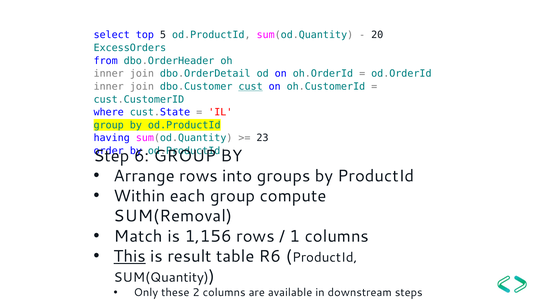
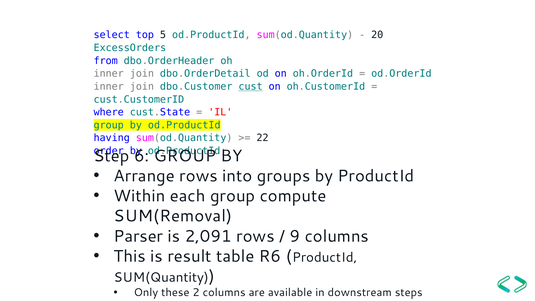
23: 23 -> 22 (262, 138)
Match: Match -> Parser (138, 236)
1,156: 1,156 -> 2,091 (208, 236)
1: 1 -> 9 (295, 236)
This underline: present -> none (130, 256)
